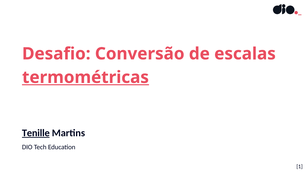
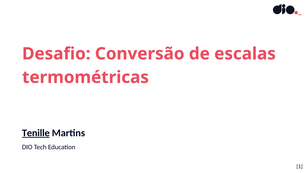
termométricas underline: present -> none (85, 77)
